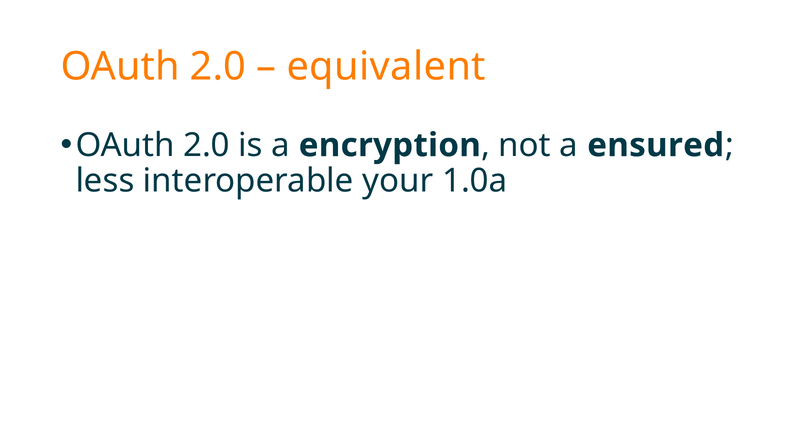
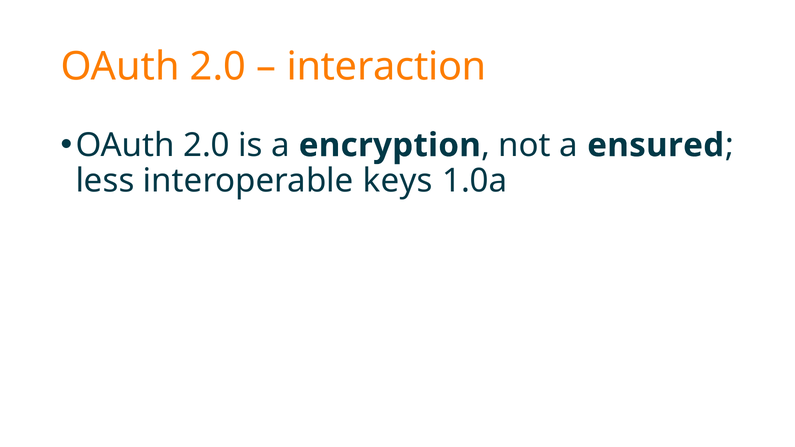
equivalent: equivalent -> interaction (387, 67)
your: your -> keys (398, 181)
